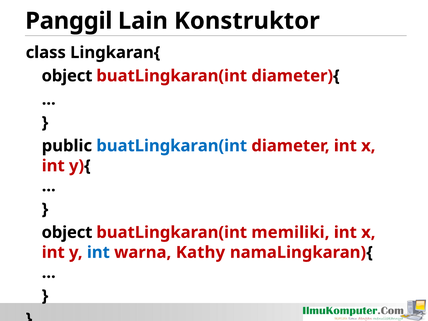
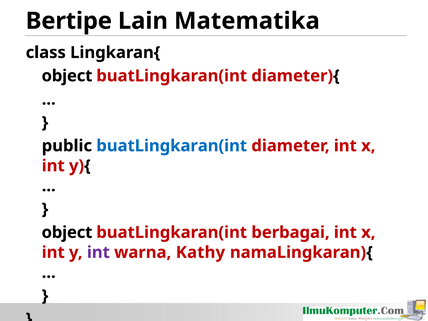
Panggil: Panggil -> Bertipe (69, 21)
Konstruktor: Konstruktor -> Matematika (247, 21)
memiliki: memiliki -> berbagai (290, 232)
int colour: blue -> purple (98, 252)
